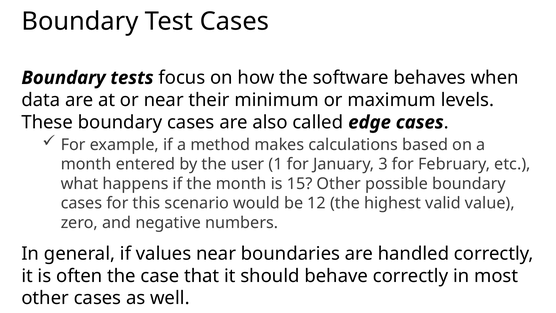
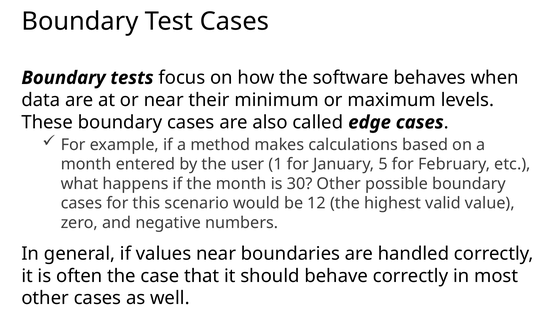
3: 3 -> 5 (383, 164)
15: 15 -> 30 (300, 184)
